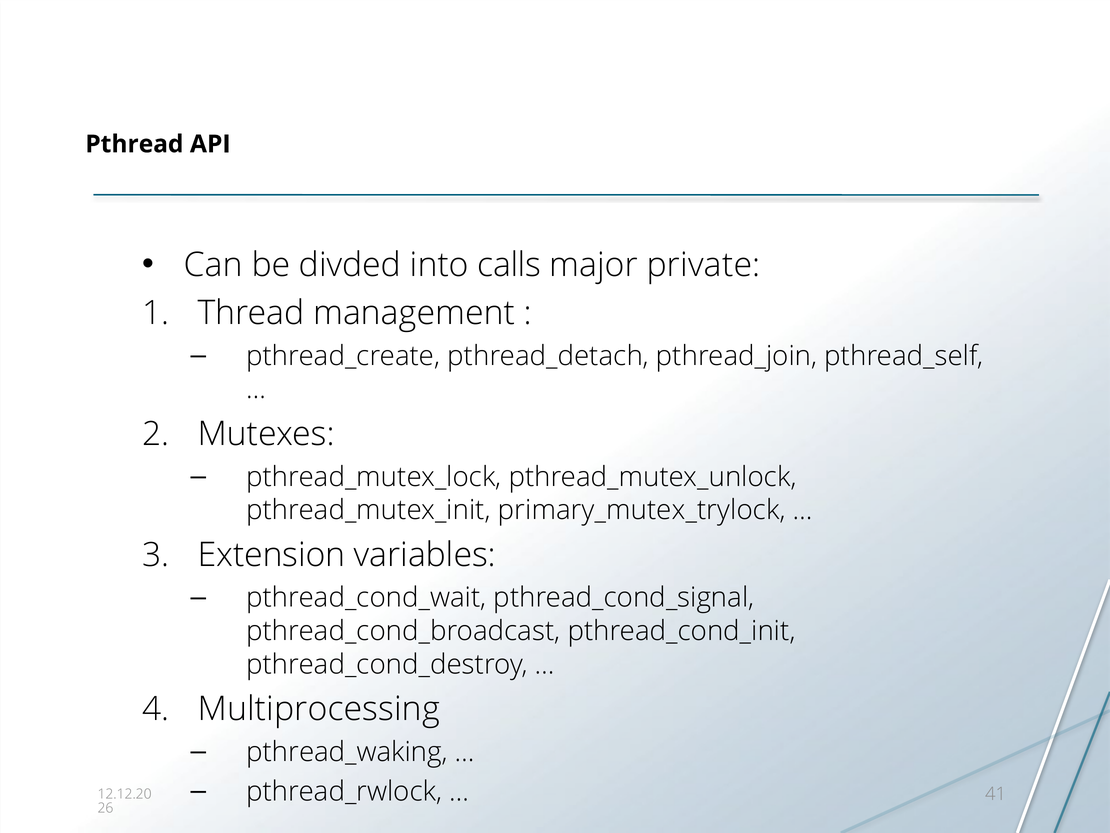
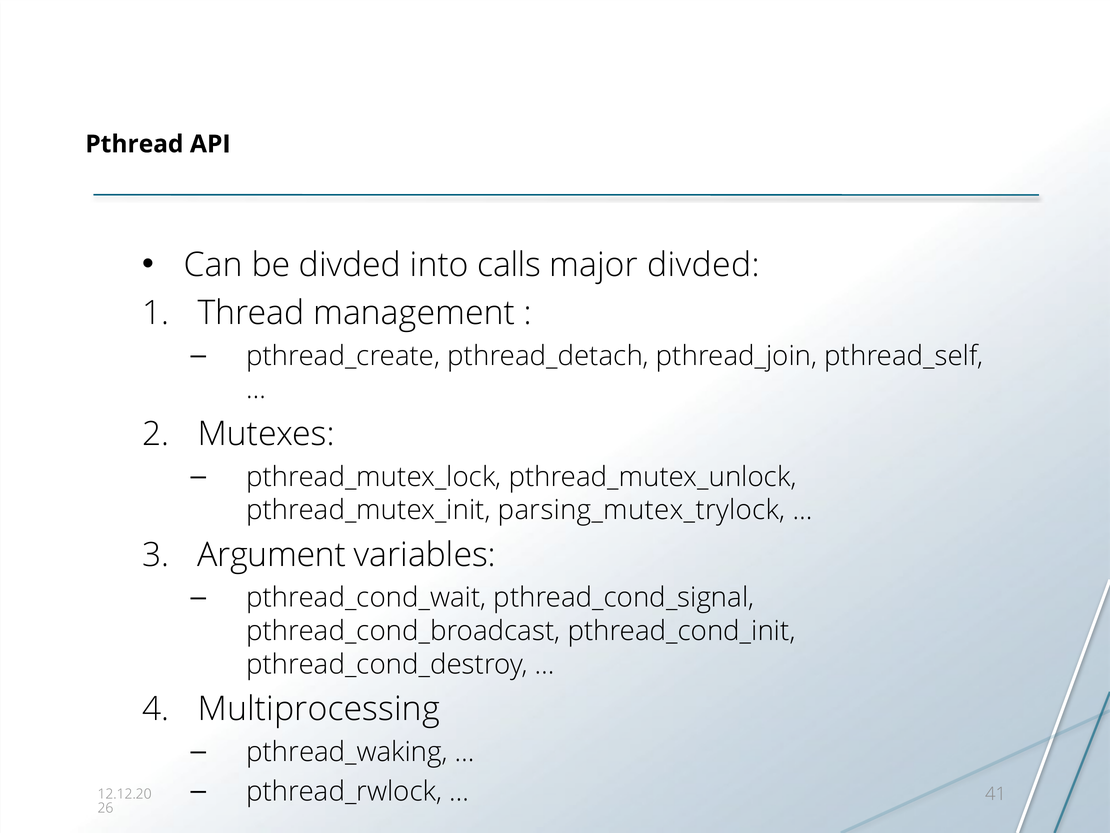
major private: private -> divded (703, 265)
primary_mutex_trylock: primary_mutex_trylock -> parsing_mutex_trylock (642, 510)
Extension: Extension -> Argument (272, 555)
